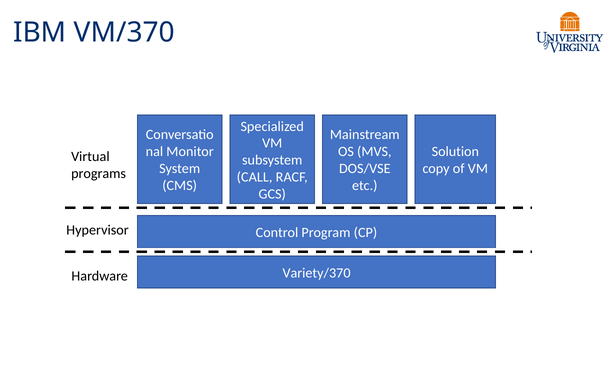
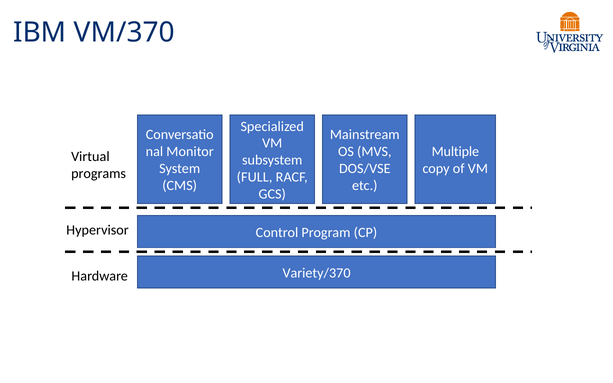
Solution: Solution -> Multiple (455, 152)
CALL: CALL -> FULL (255, 177)
